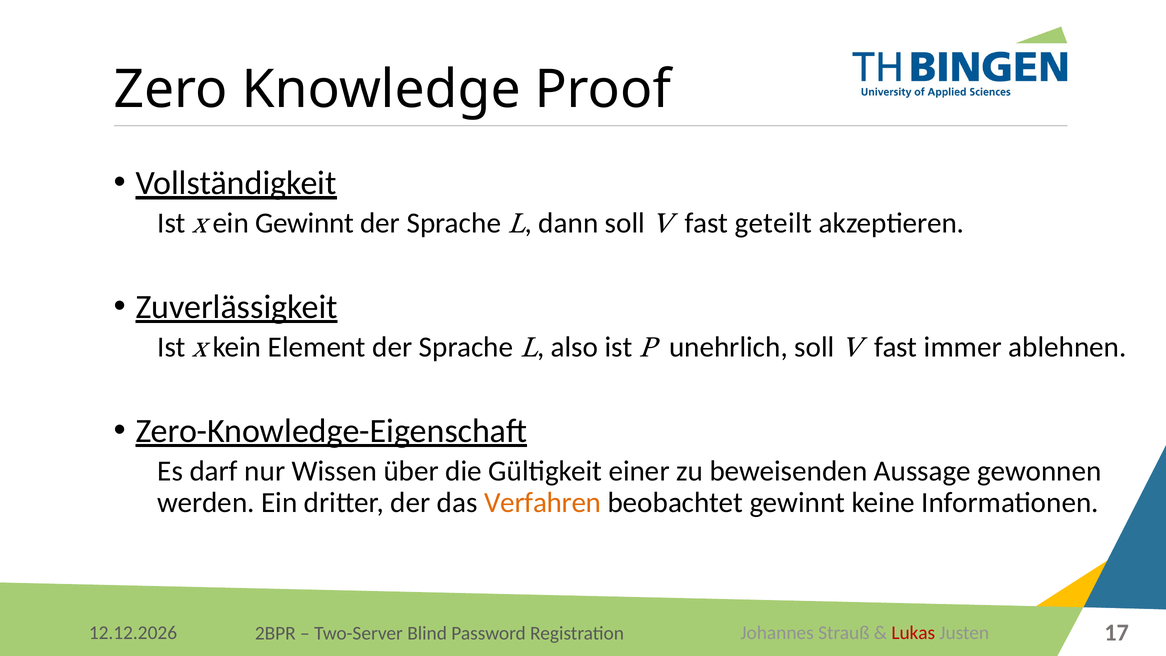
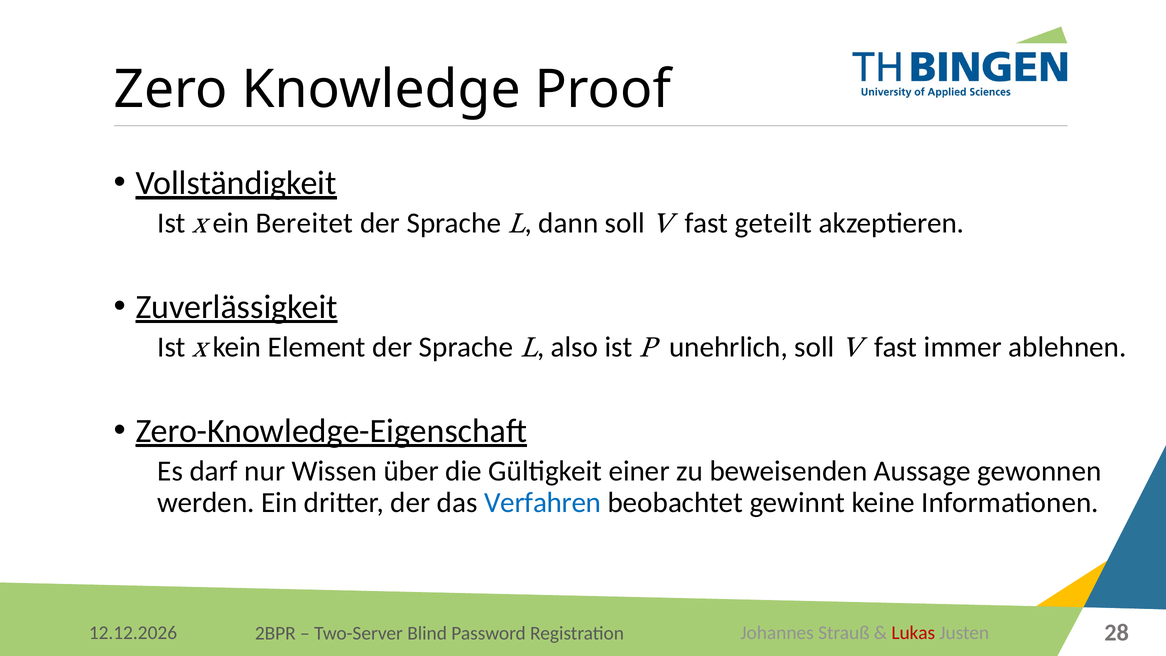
ein Gewinnt: Gewinnt -> Bereitet (304, 223)
Verfahren colour: orange -> blue (543, 502)
17: 17 -> 28 (1117, 633)
